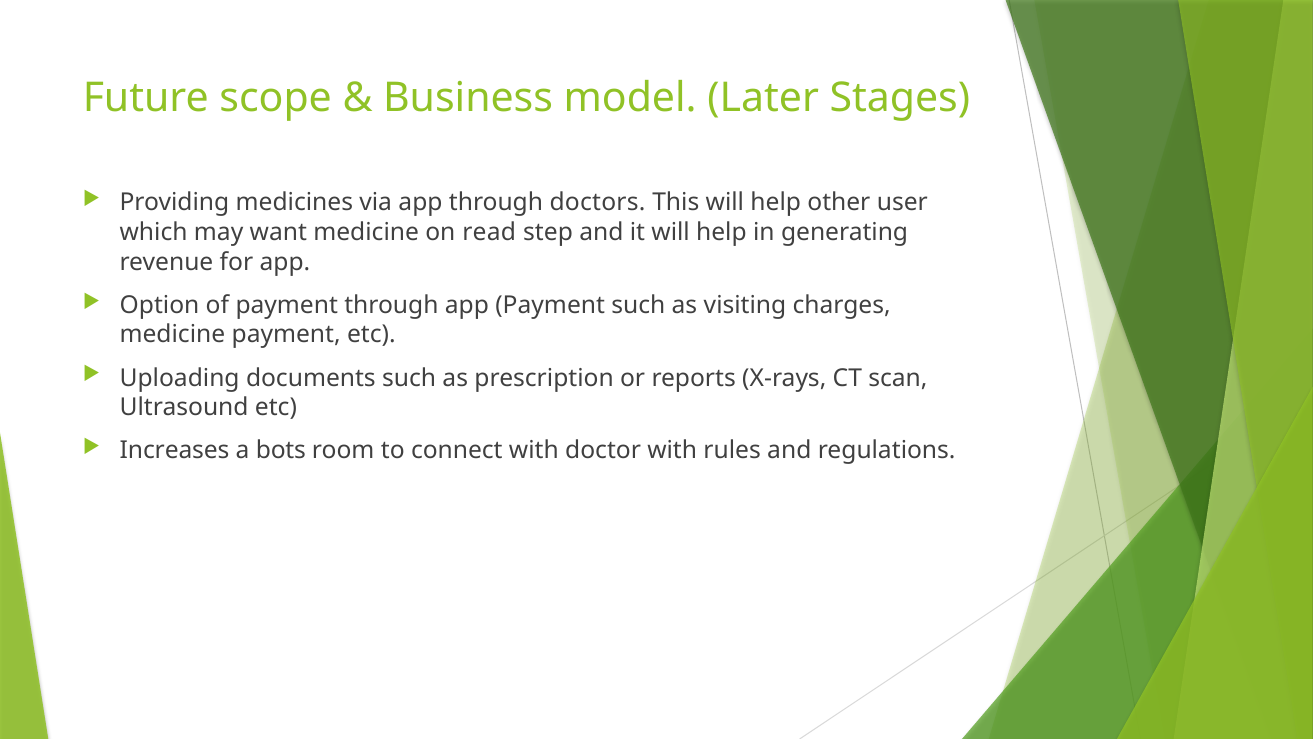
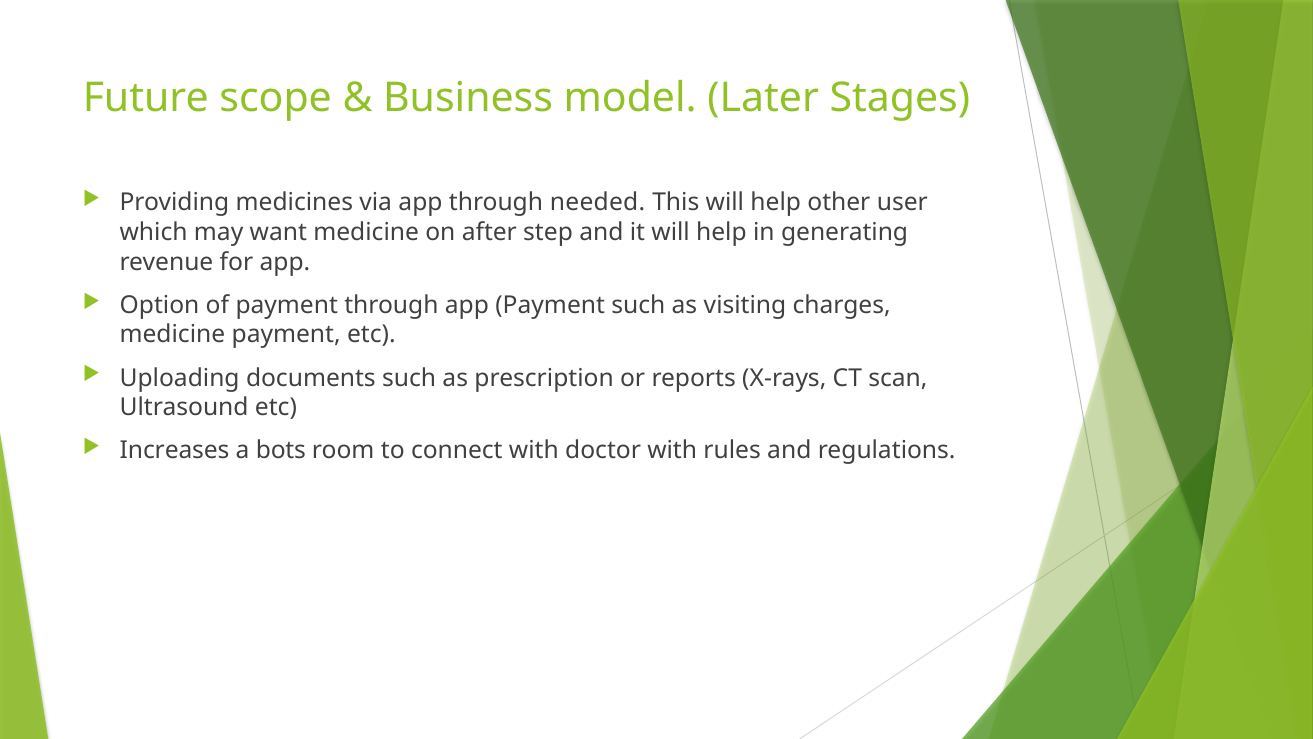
doctors: doctors -> needed (598, 203)
read: read -> after (489, 232)
